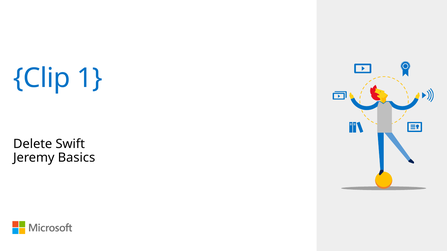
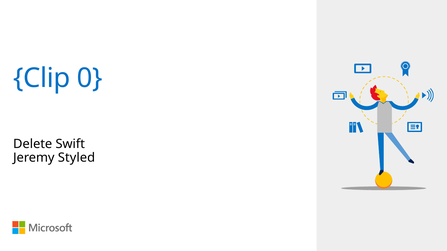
1: 1 -> 0 (90, 78)
Basics: Basics -> Styled (76, 158)
